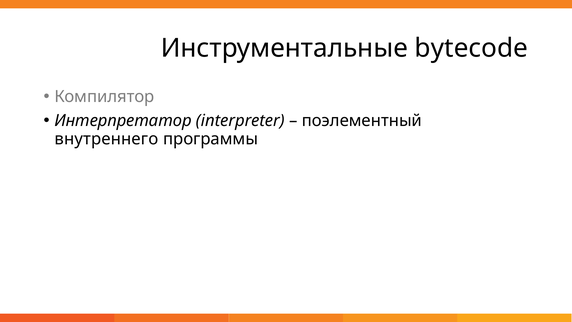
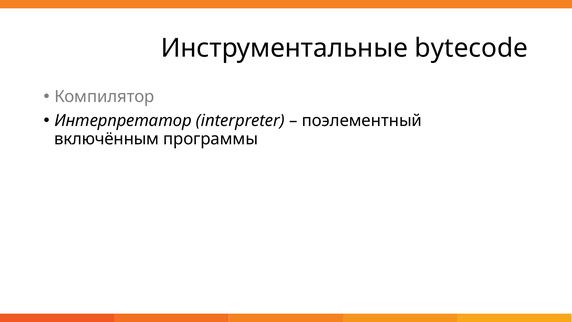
внутреннего: внутреннего -> включённым (107, 139)
